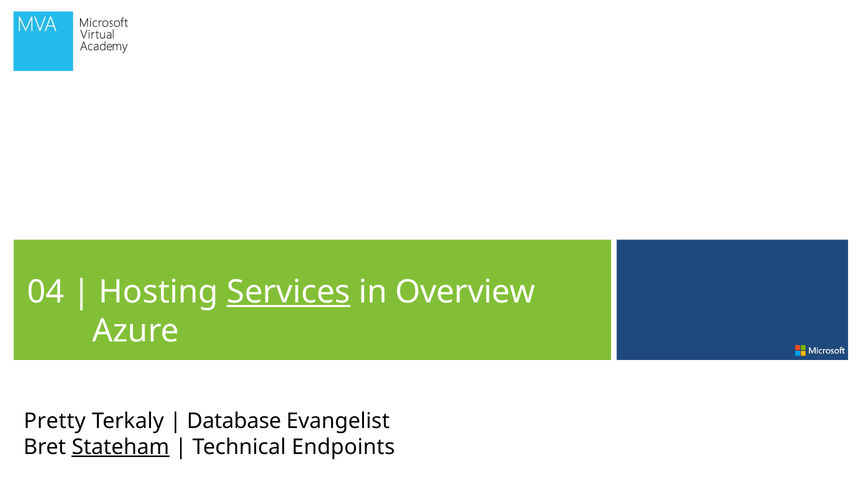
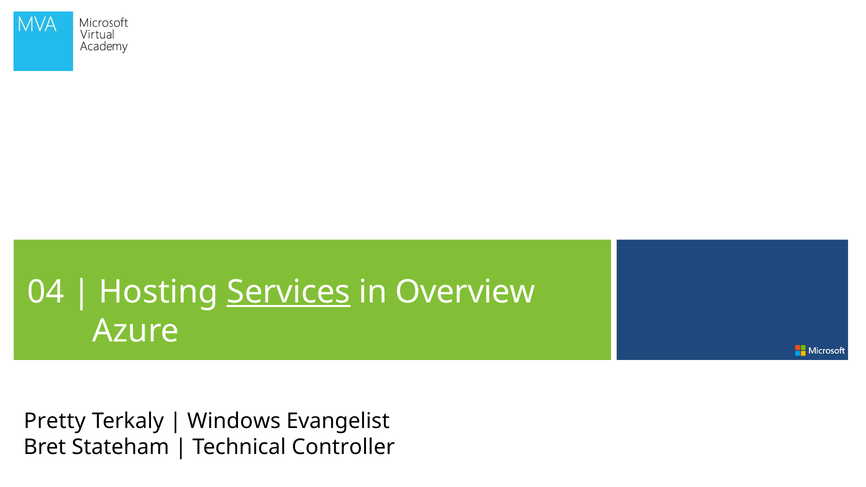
Database: Database -> Windows (234, 421)
Stateham underline: present -> none (120, 447)
Endpoints: Endpoints -> Controller (343, 447)
